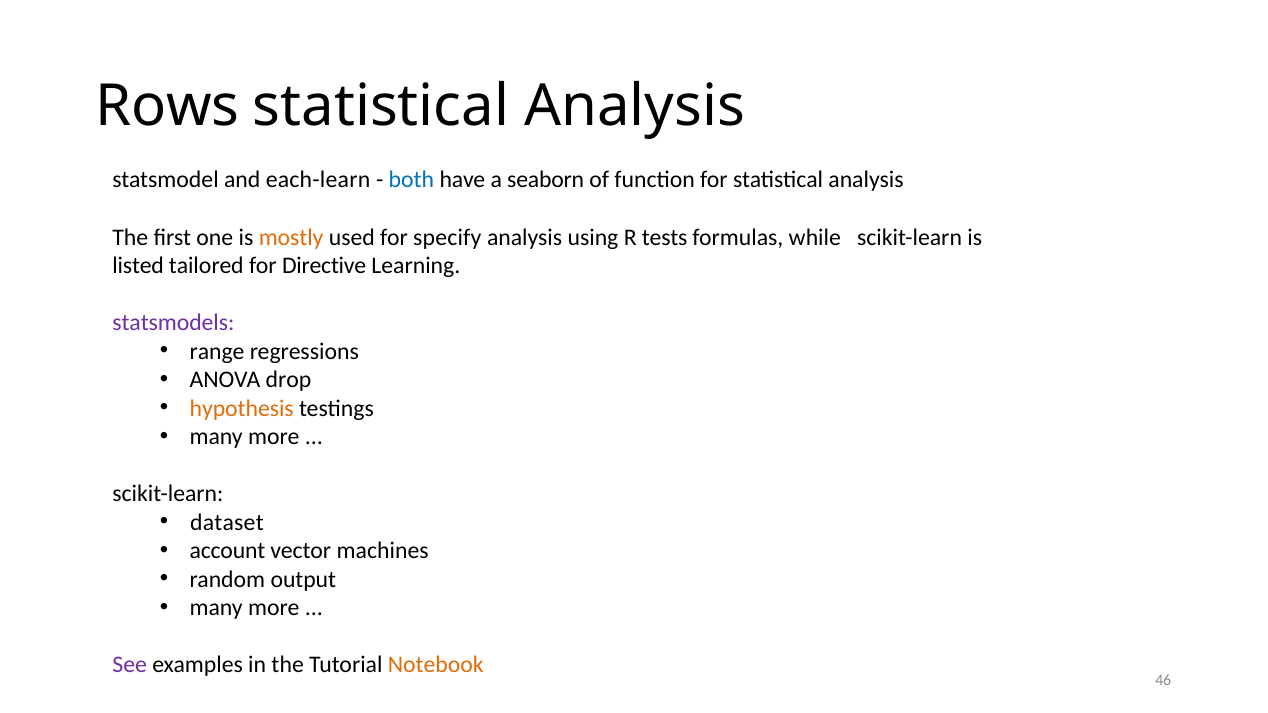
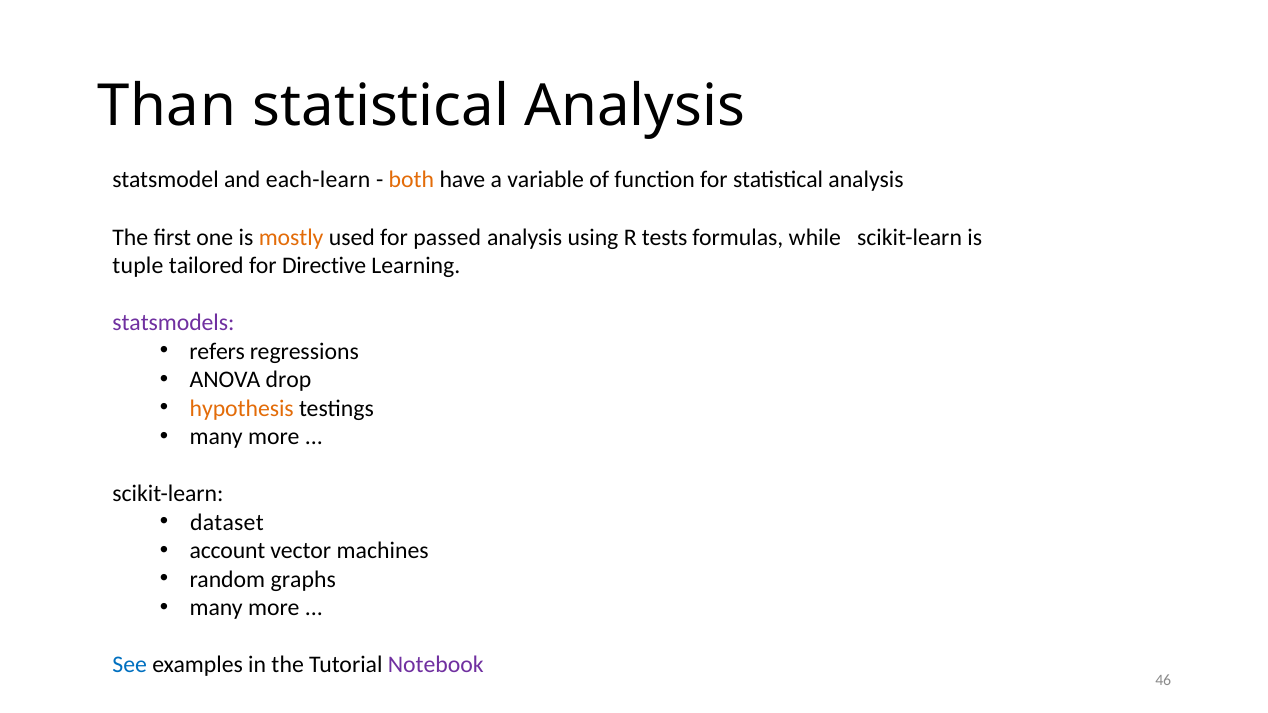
Rows: Rows -> Than (167, 107)
both colour: blue -> orange (411, 180)
seaborn: seaborn -> variable (546, 180)
specify: specify -> passed (447, 237)
listed: listed -> tuple (138, 266)
range: range -> refers (217, 351)
output: output -> graphs (303, 580)
See colour: purple -> blue (130, 665)
Notebook colour: orange -> purple (436, 665)
